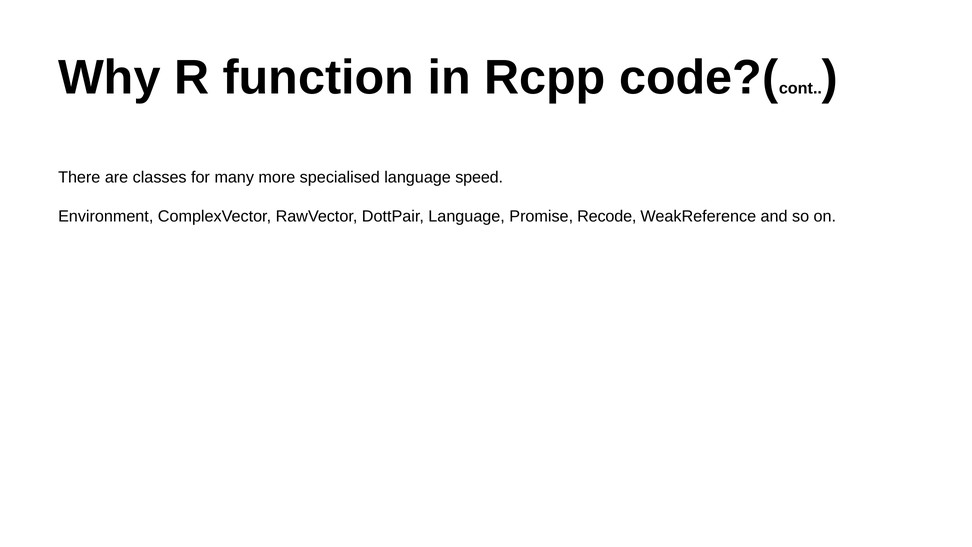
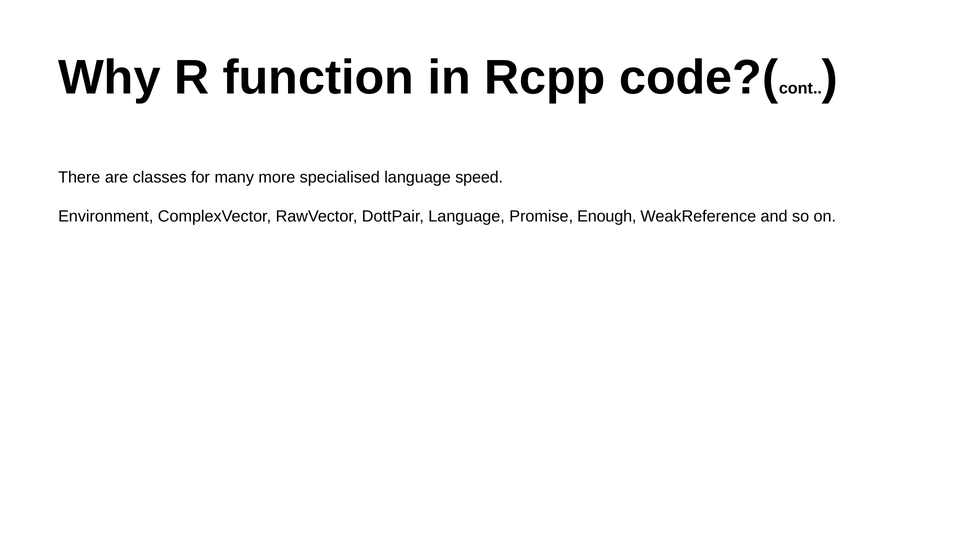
Recode: Recode -> Enough (607, 216)
